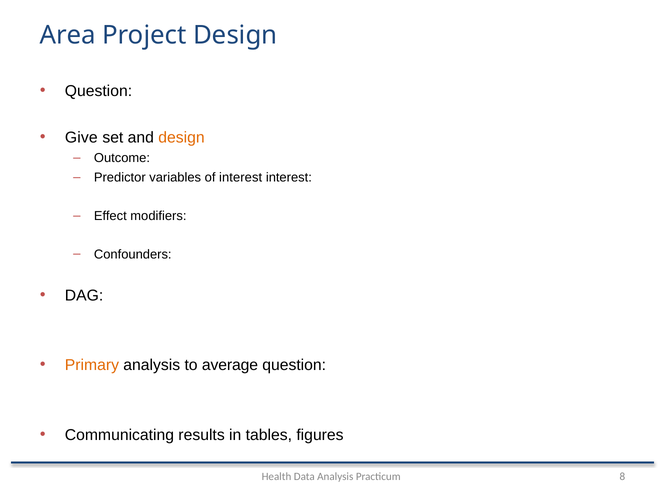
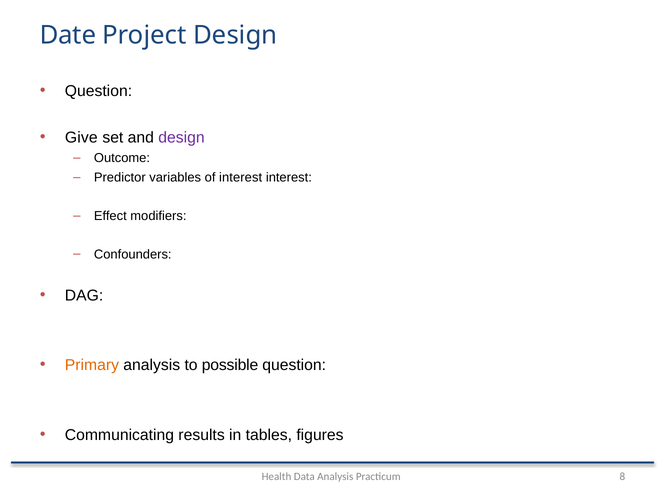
Area: Area -> Date (68, 35)
design colour: orange -> purple (181, 137)
average: average -> possible (230, 365)
